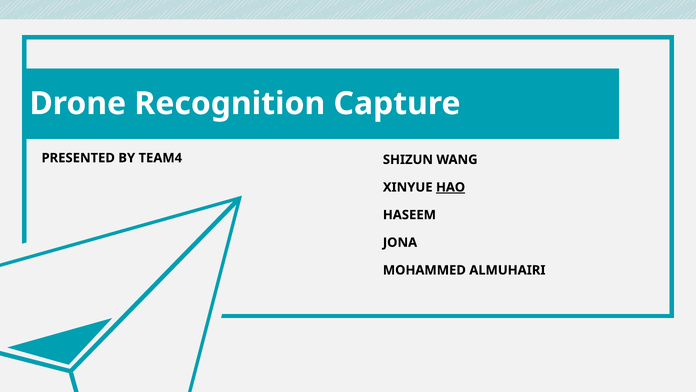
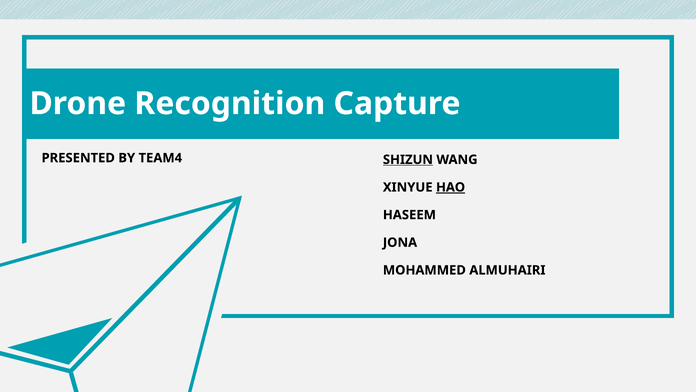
SHIZUN underline: none -> present (408, 159)
